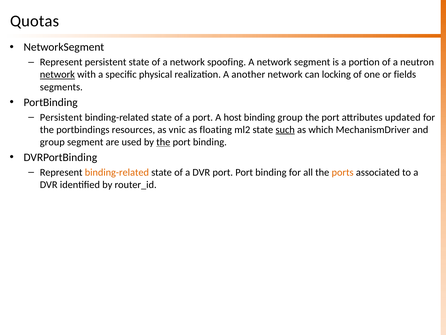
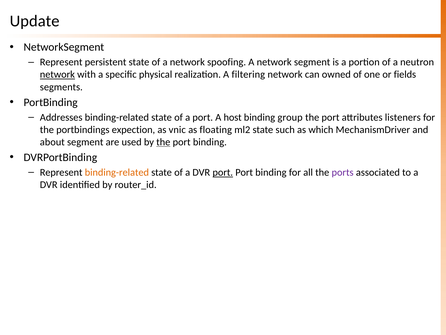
Quotas: Quotas -> Update (35, 21)
another: another -> filtering (248, 74)
locking: locking -> owned (336, 74)
Persistent: Persistent -> Addresses (61, 117)
updated: updated -> listeners (403, 117)
resources: resources -> expection (133, 130)
such underline: present -> none (285, 130)
group: group -> about (52, 142)
port underline: none -> present (223, 172)
ports colour: orange -> purple (343, 172)
